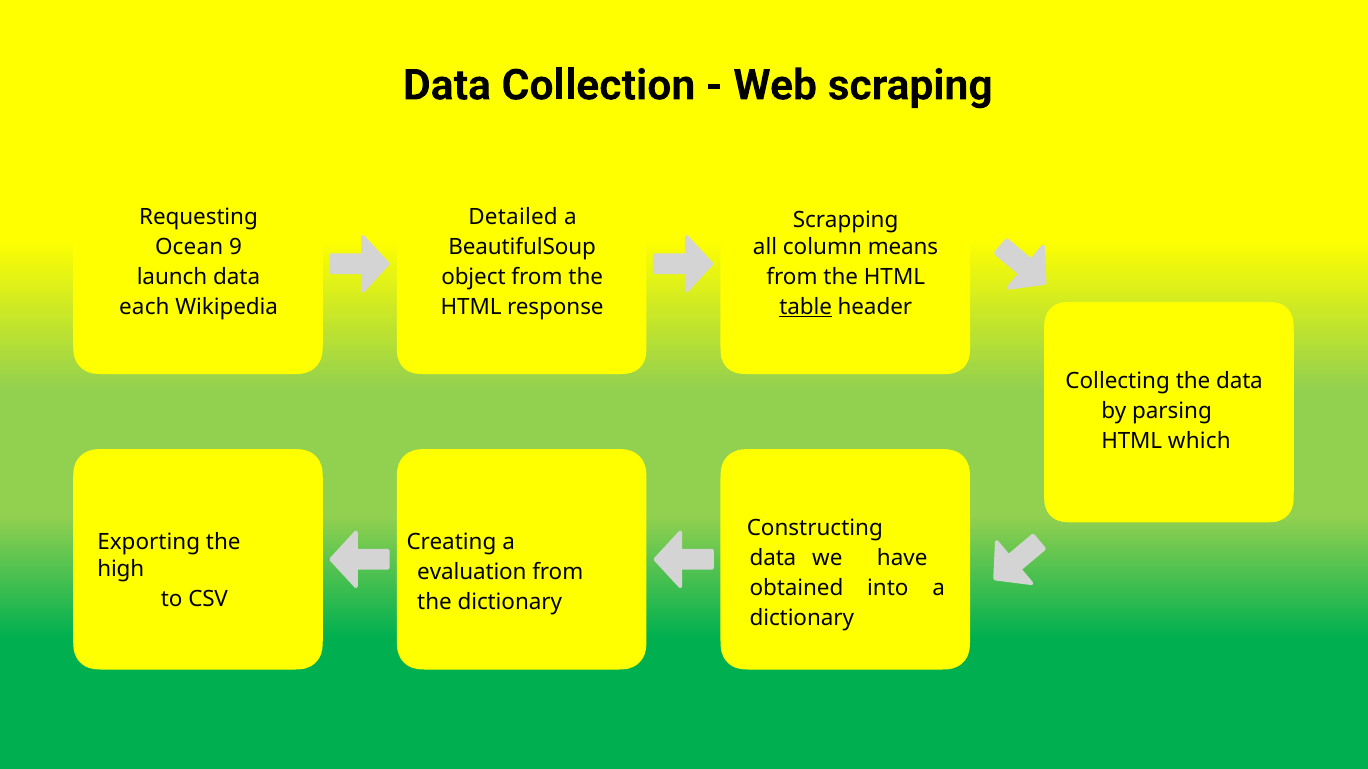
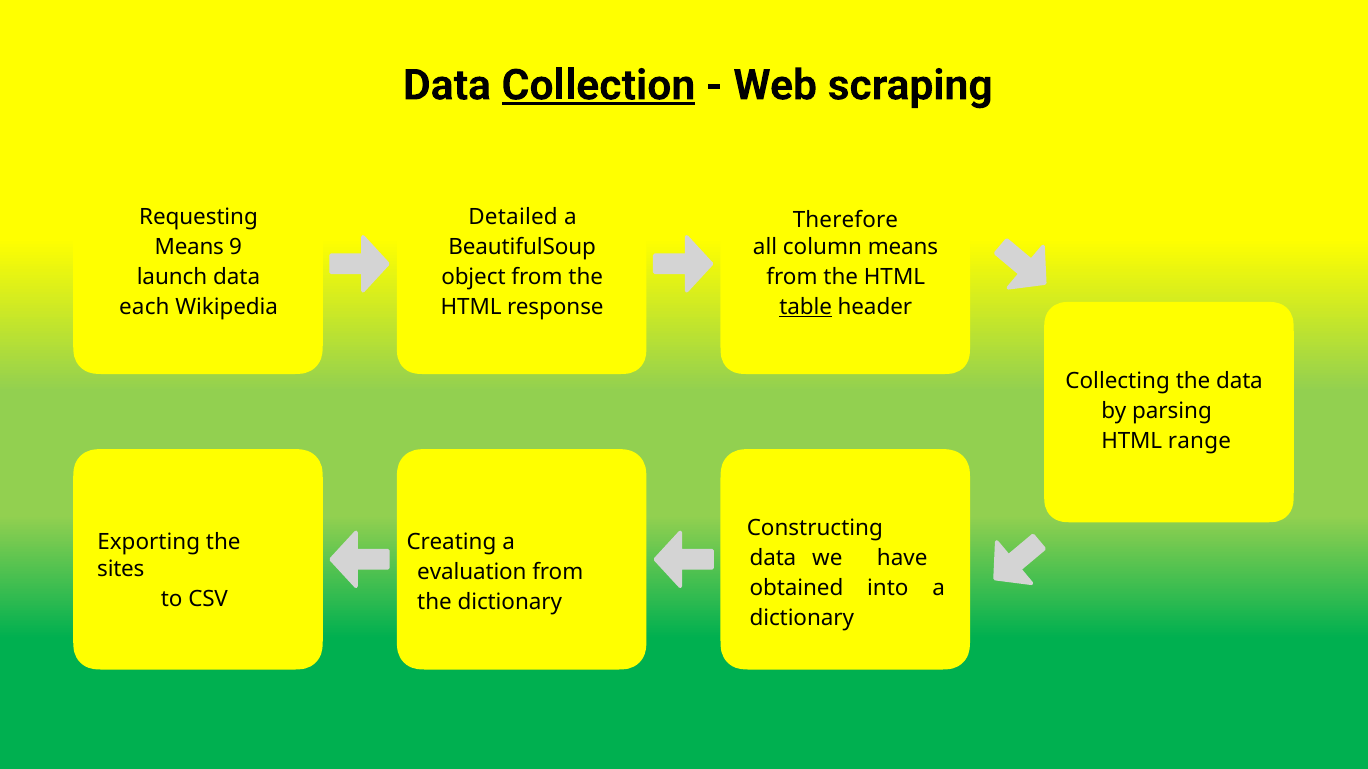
Collection underline: none -> present (598, 85)
Scrapping: Scrapping -> Therefore (845, 220)
Ocean: Ocean -> Means (189, 247)
which: which -> range (1199, 441)
high: high -> sites (121, 569)
